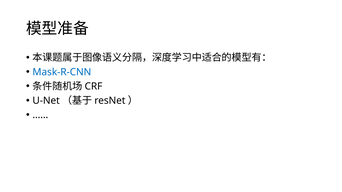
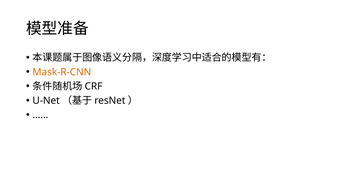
Mask-R-CNN colour: blue -> orange (62, 72)
